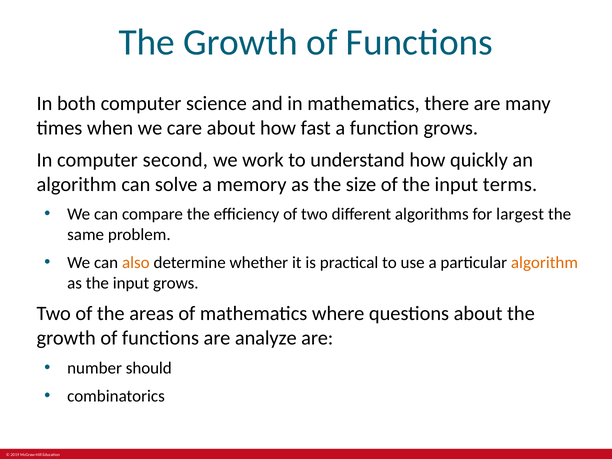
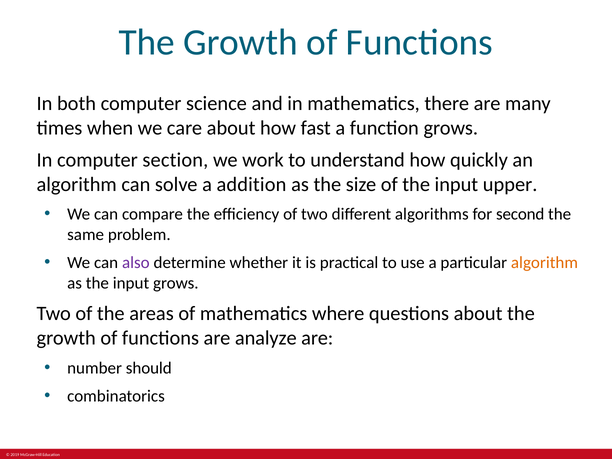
second: second -> section (175, 160)
memory: memory -> addition (251, 184)
terms: terms -> upper (510, 184)
largest: largest -> second (520, 214)
also colour: orange -> purple (136, 263)
